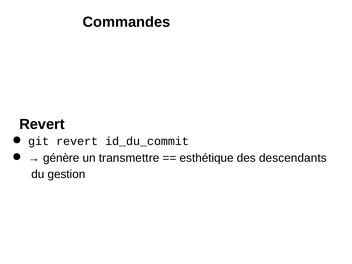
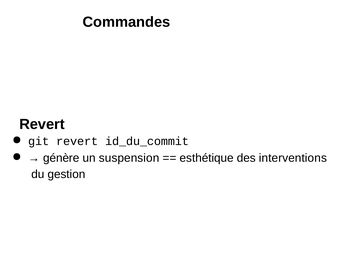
transmettre: transmettre -> suspension (129, 158)
descendants: descendants -> interventions (293, 158)
